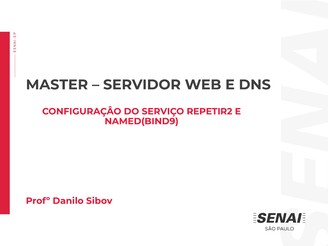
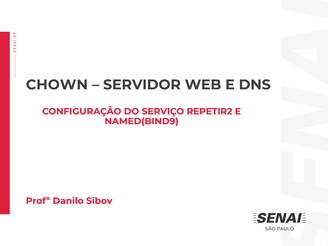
MASTER: MASTER -> CHOWN (57, 85)
